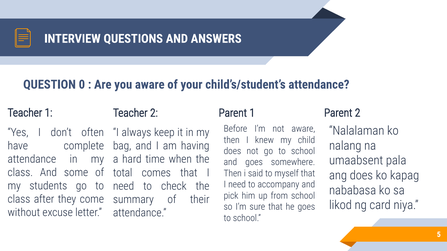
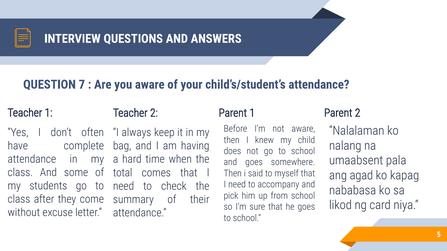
0: 0 -> 7 (82, 85)
ang does: does -> agad (361, 176)
